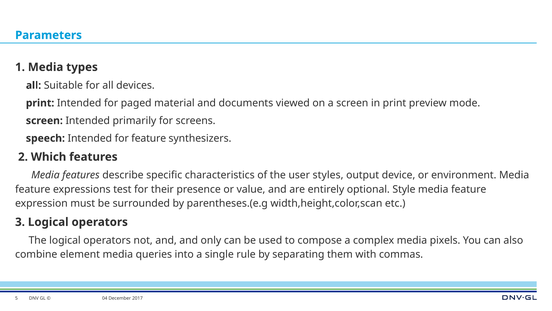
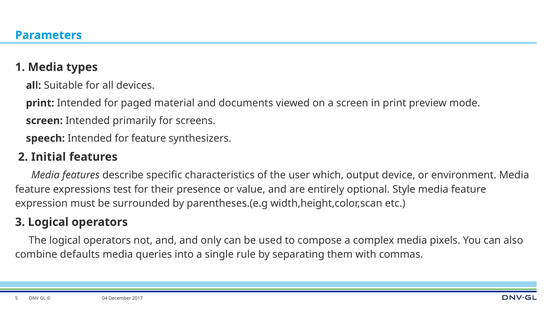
Which: Which -> Initial (49, 157)
styles: styles -> which (328, 175)
element: element -> defaults (80, 254)
